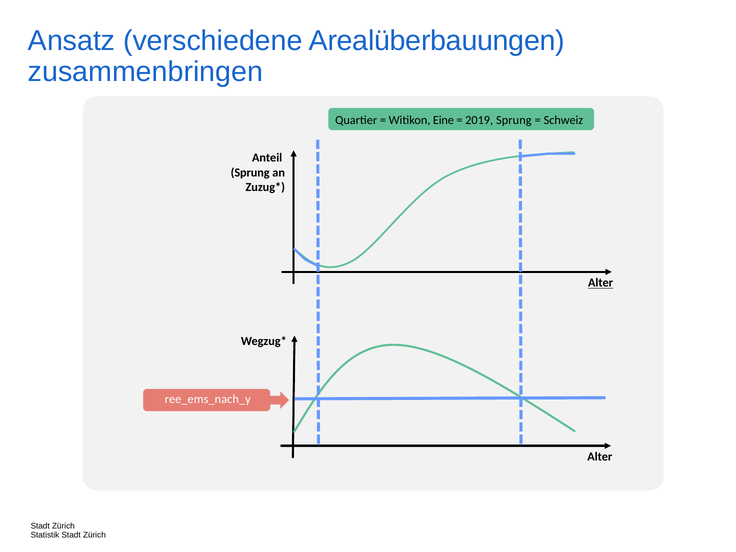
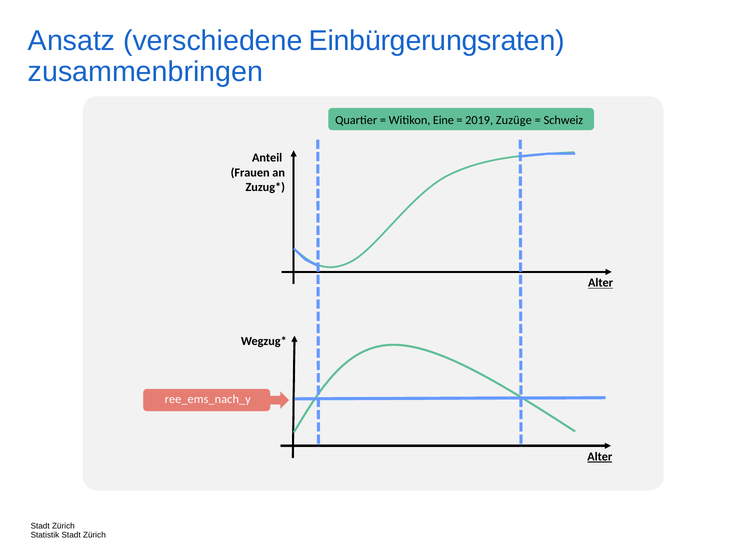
Arealüberbauungen: Arealüberbauungen -> Einbürgerungsraten (437, 41)
2019 Sprung: Sprung -> Zuzüge (514, 120)
Sprung: Sprung -> Frauen (250, 172)
Alter underline: none -> present (600, 457)
